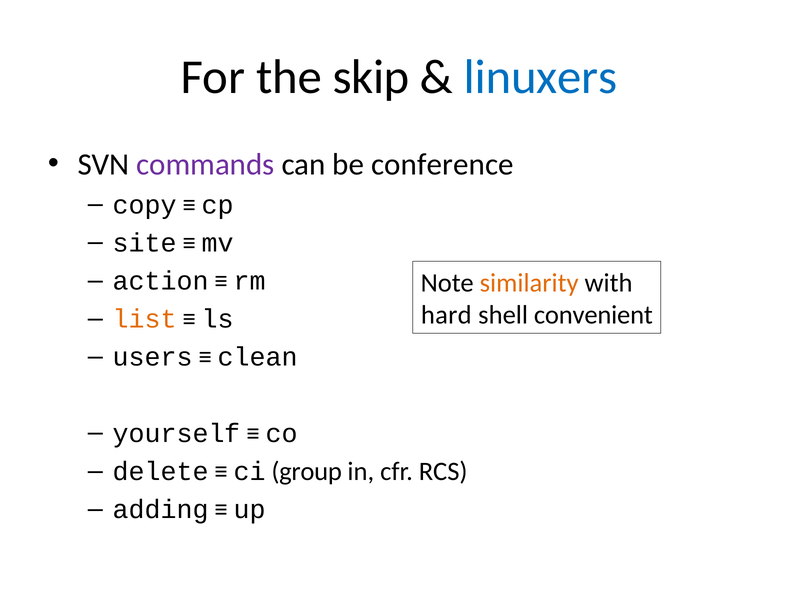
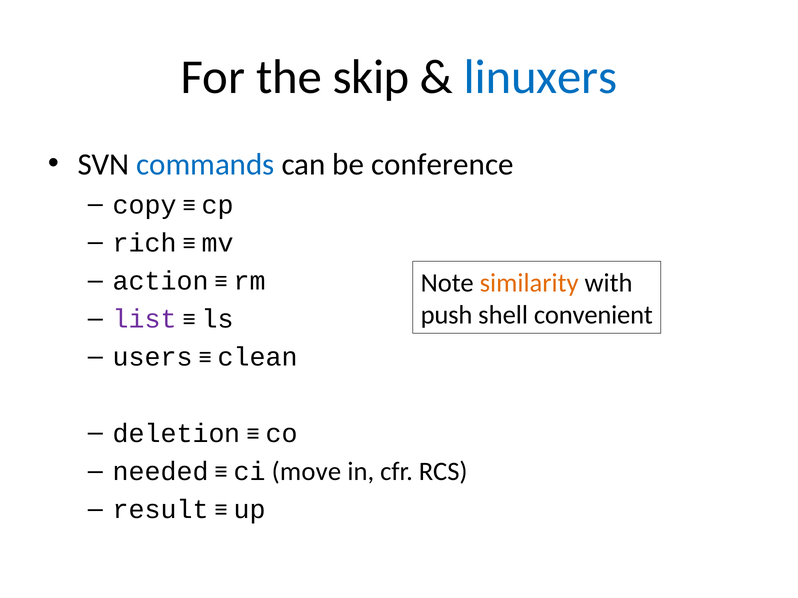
commands colour: purple -> blue (205, 164)
site: site -> rich (145, 243)
hard: hard -> push (447, 315)
list colour: orange -> purple (145, 319)
yourself: yourself -> deletion (177, 434)
delete: delete -> needed (161, 472)
group: group -> move (306, 472)
adding: adding -> result (161, 510)
